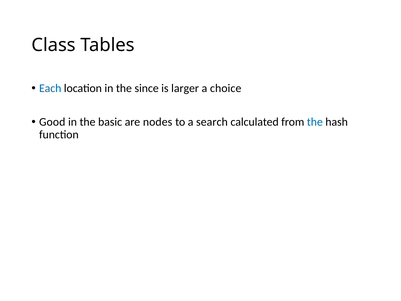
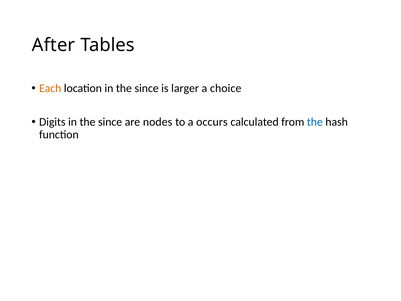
Class: Class -> After (53, 45)
Each colour: blue -> orange (50, 88)
Good: Good -> Digits (52, 122)
basic: basic -> since (110, 122)
search: search -> occurs (212, 122)
